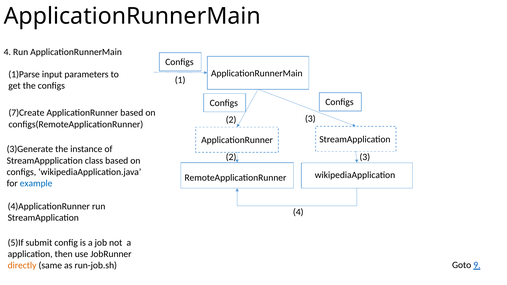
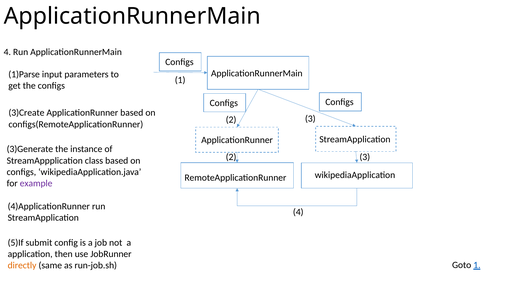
7)Create: 7)Create -> 3)Create (26, 113)
example colour: blue -> purple (36, 183)
Goto 9: 9 -> 1 (477, 265)
